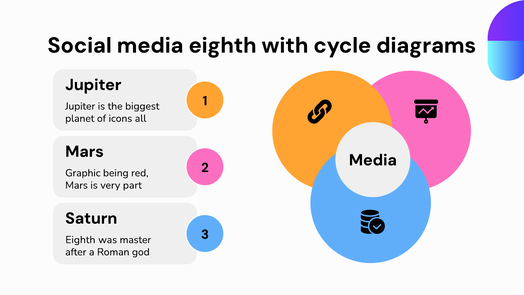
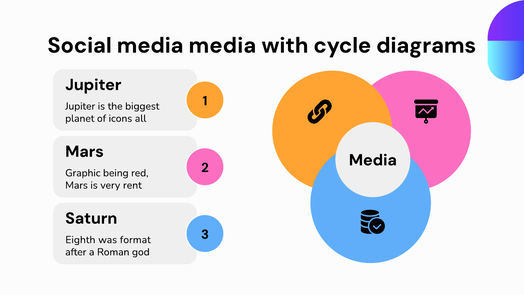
media eighth: eighth -> media (222, 45)
part: part -> rent (132, 185)
master: master -> format (135, 240)
